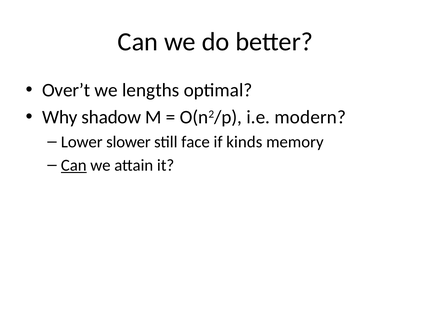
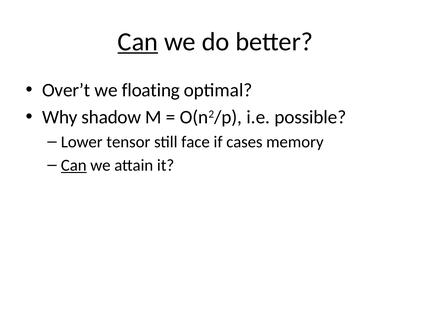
Can underline: none -> present (138, 42)
lengths: lengths -> floating (151, 90)
modern: modern -> possible (310, 117)
slower: slower -> tensor (128, 142)
kinds: kinds -> cases (244, 142)
